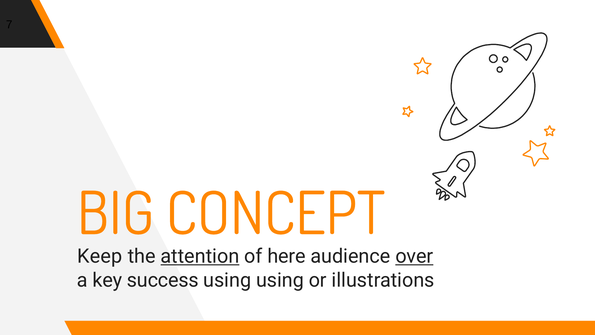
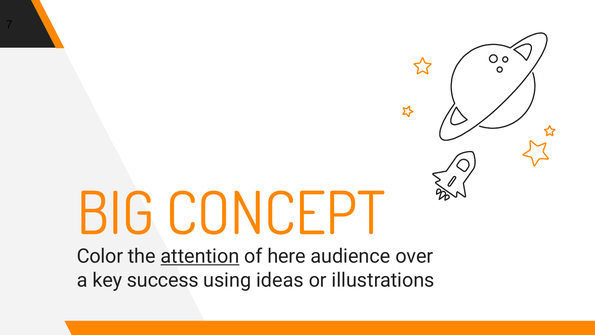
Keep: Keep -> Color (100, 256)
over underline: present -> none (414, 256)
using using: using -> ideas (280, 280)
